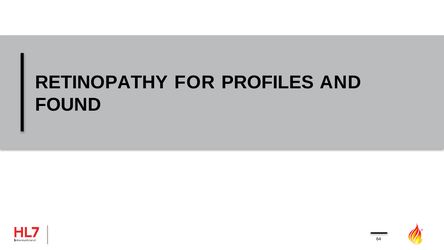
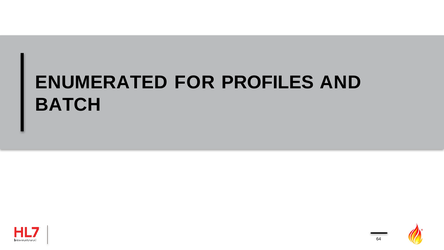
RETINOPATHY: RETINOPATHY -> ENUMERATED (101, 82)
FOUND: FOUND -> BATCH (68, 104)
